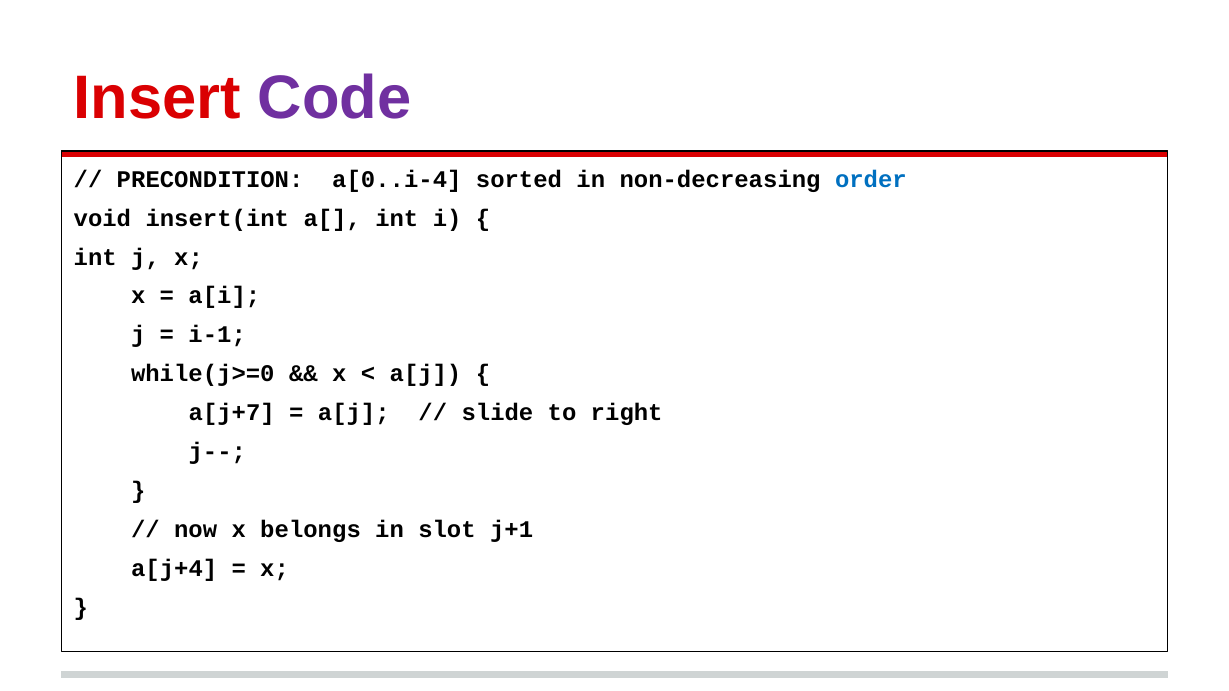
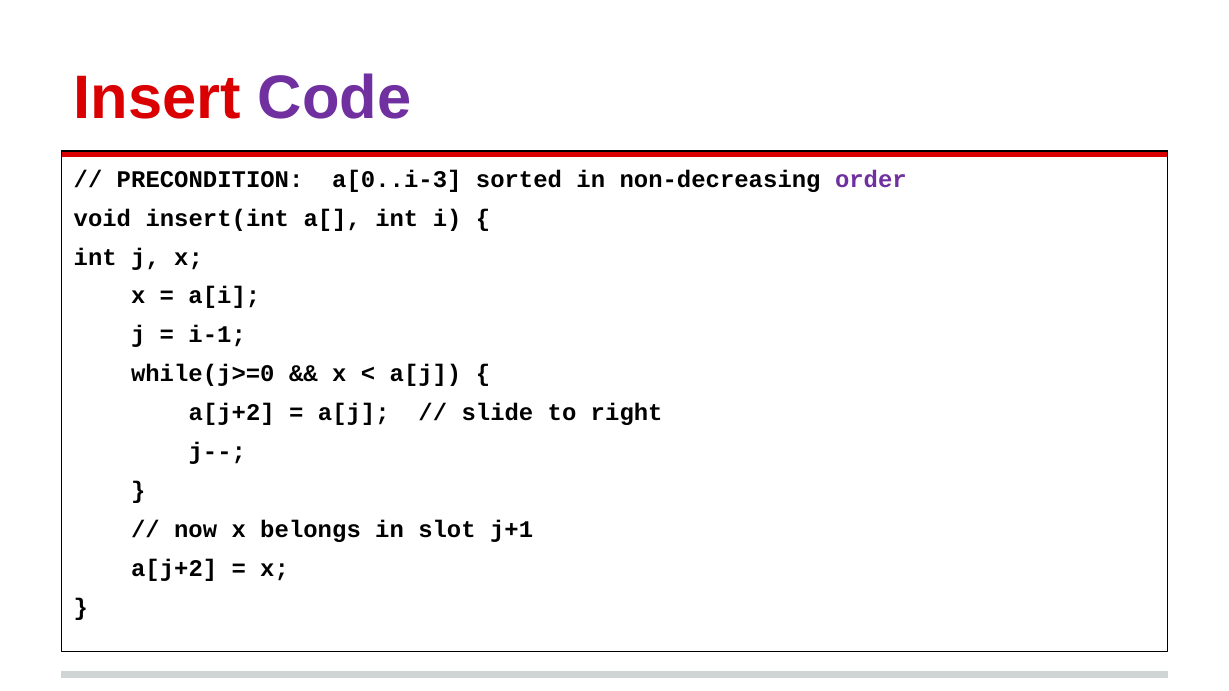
a[0..i-4: a[0..i-4 -> a[0..i-3 (397, 179)
order colour: blue -> purple (871, 179)
a[j+7: a[j+7 -> a[j+2 (232, 413)
a[j+4: a[j+4 -> a[j+2 (174, 569)
